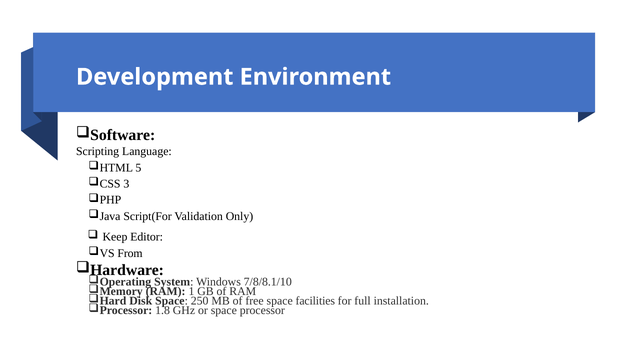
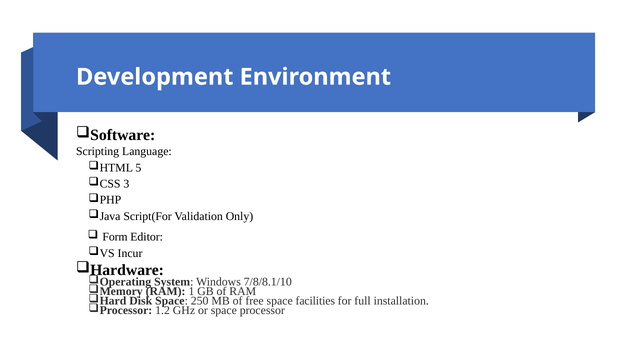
Keep: Keep -> Form (115, 237)
From: From -> Incur (130, 253)
1.8: 1.8 -> 1.2 (163, 311)
